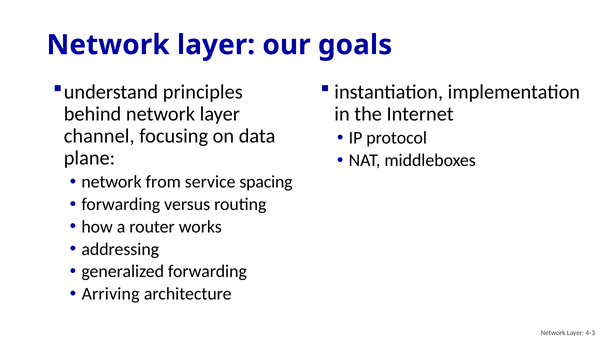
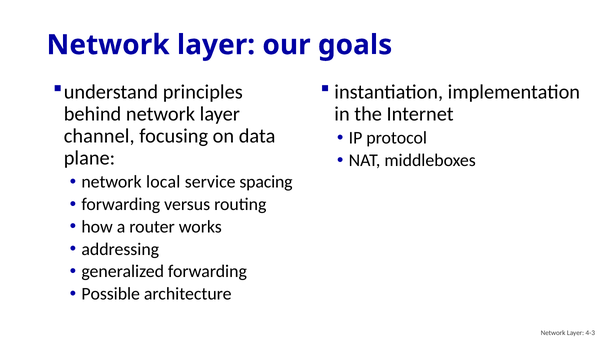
from: from -> local (163, 182)
Arriving: Arriving -> Possible (111, 294)
